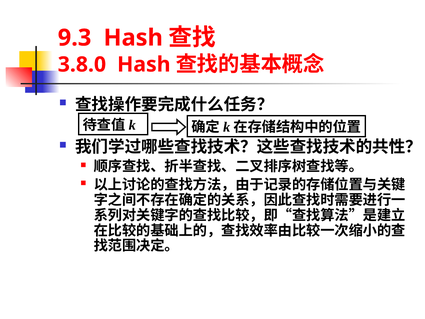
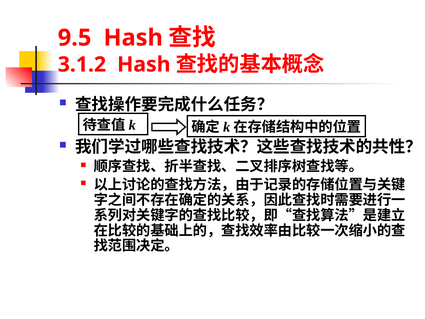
9.3: 9.3 -> 9.5 (75, 38)
3.8.0: 3.8.0 -> 3.1.2 (82, 65)
